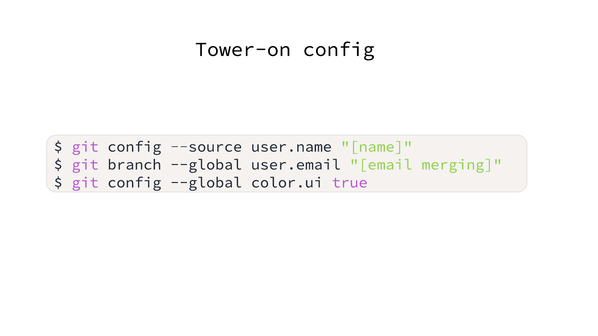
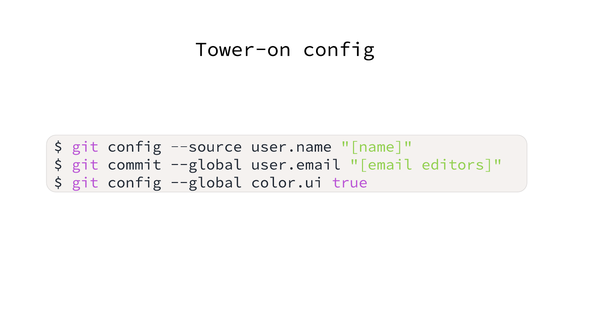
branch: branch -> commit (134, 165)
merging: merging -> editors (462, 165)
